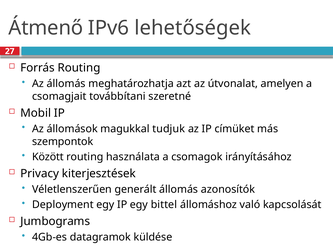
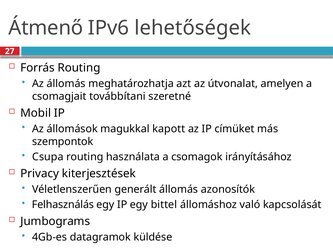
tudjuk: tudjuk -> kapott (169, 129)
Között: Között -> Csupa (48, 157)
Deployment: Deployment -> Felhasználás (63, 204)
